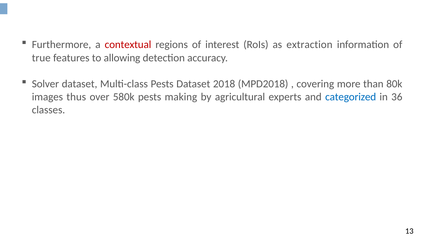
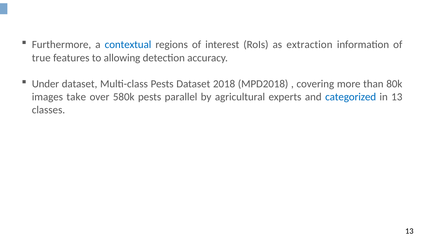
contextual colour: red -> blue (128, 45)
Solver: Solver -> Under (45, 84)
thus: thus -> take (76, 97)
making: making -> parallel (181, 97)
in 36: 36 -> 13 (397, 97)
